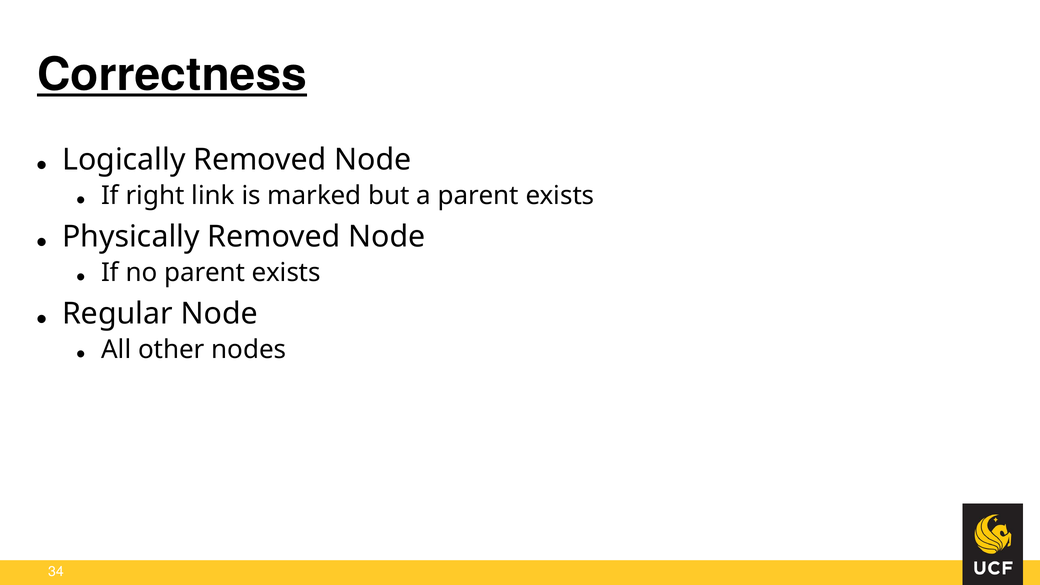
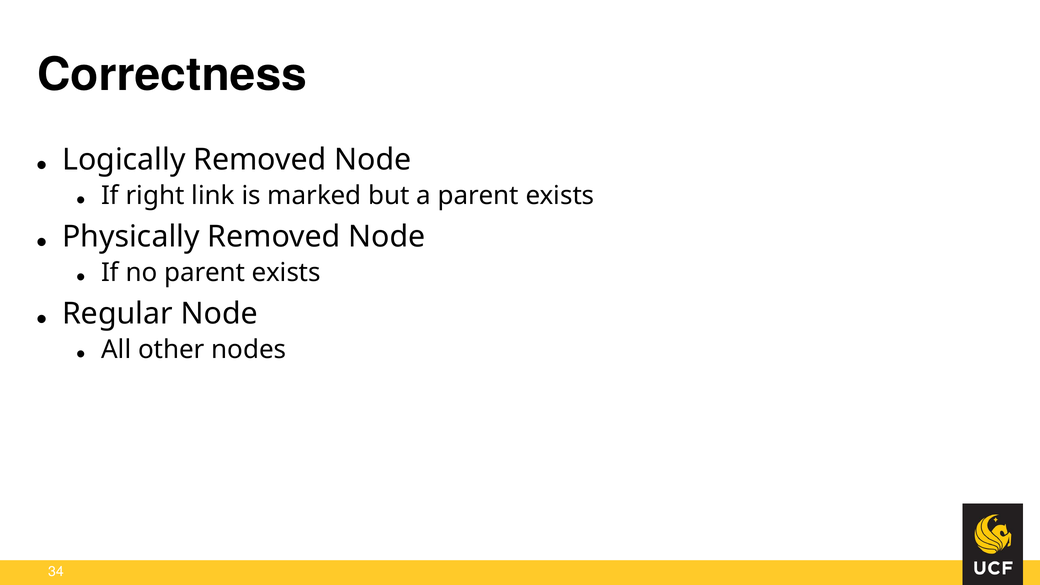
Correctness underline: present -> none (172, 75)
